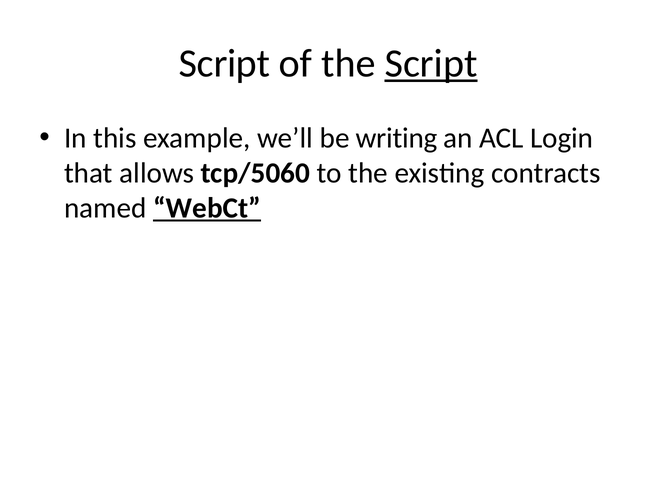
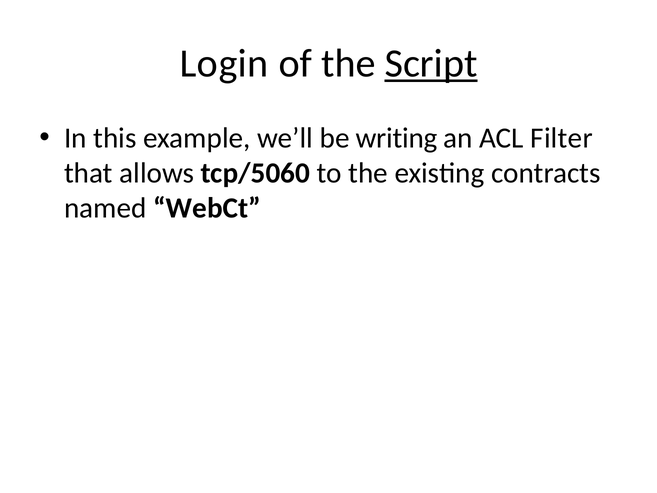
Script: Script -> Login (224, 64)
Login: Login -> Filter (562, 138)
WebCt underline: present -> none (207, 208)
